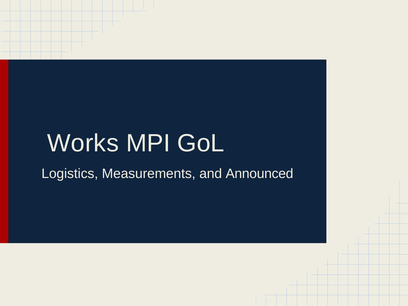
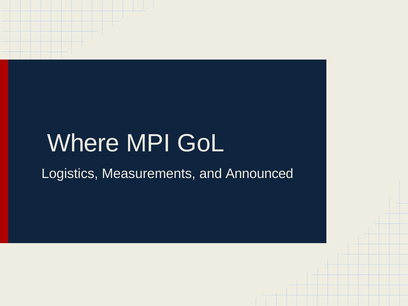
Works: Works -> Where (83, 143)
